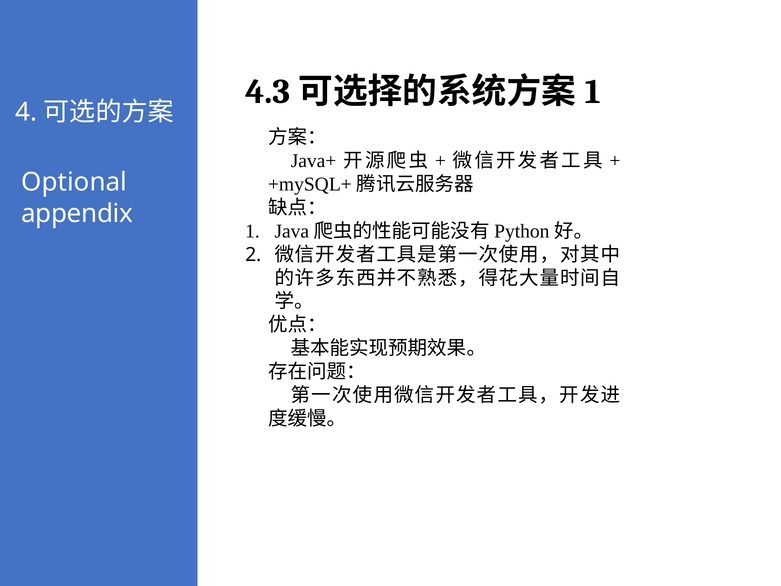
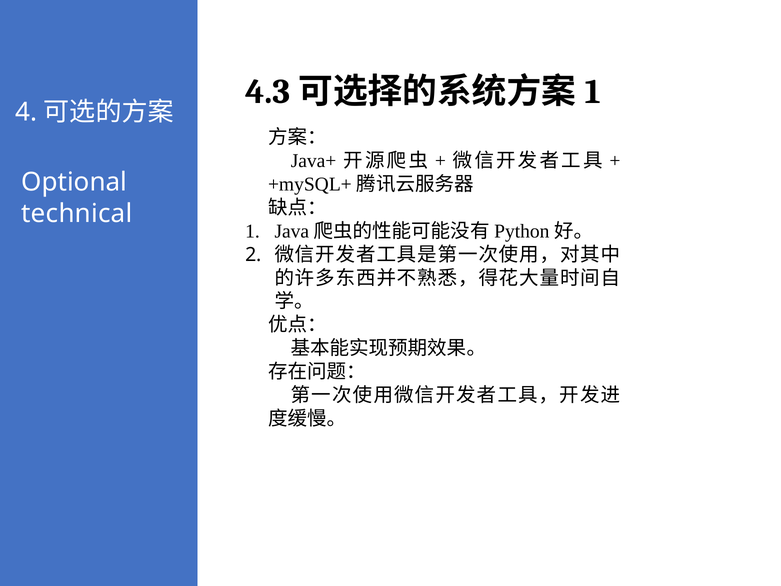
appendix: appendix -> technical (77, 213)
